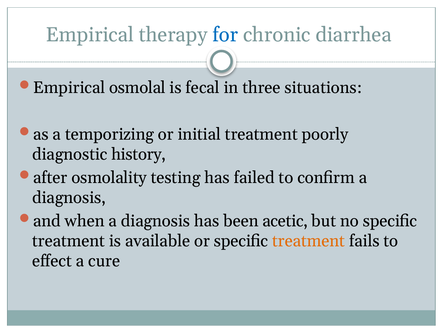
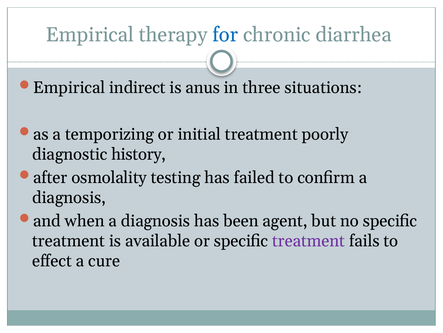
osmolal: osmolal -> indirect (137, 87)
fecal: fecal -> anus (203, 87)
acetic: acetic -> agent (285, 220)
treatment colour: orange -> purple (309, 240)
